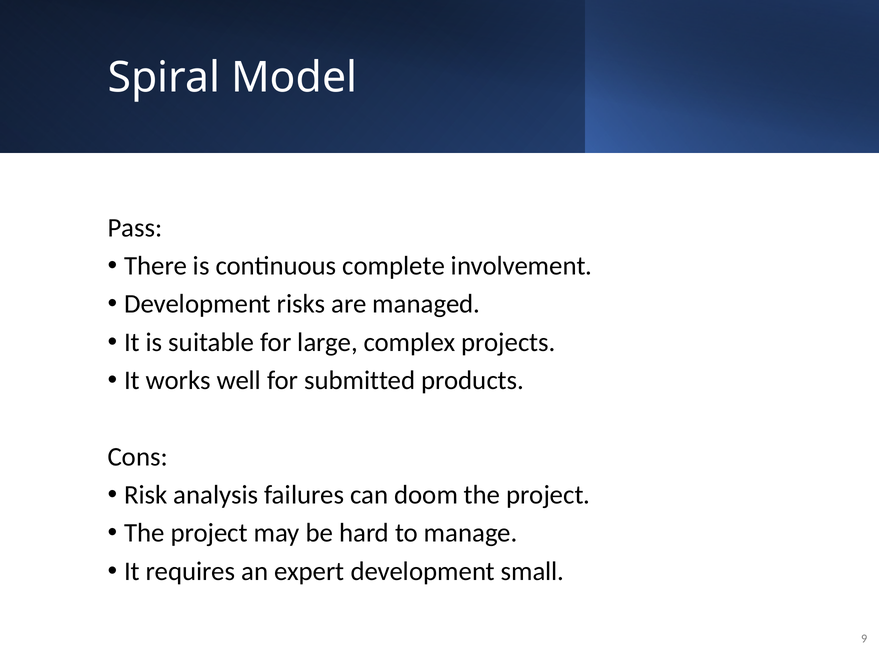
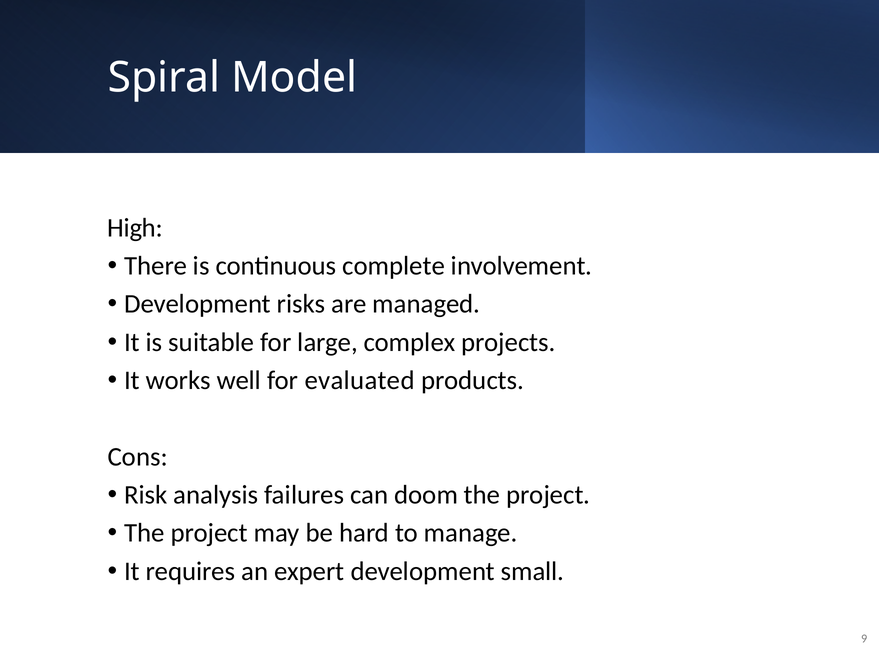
Pass: Pass -> High (135, 228)
submitted: submitted -> evaluated (360, 381)
